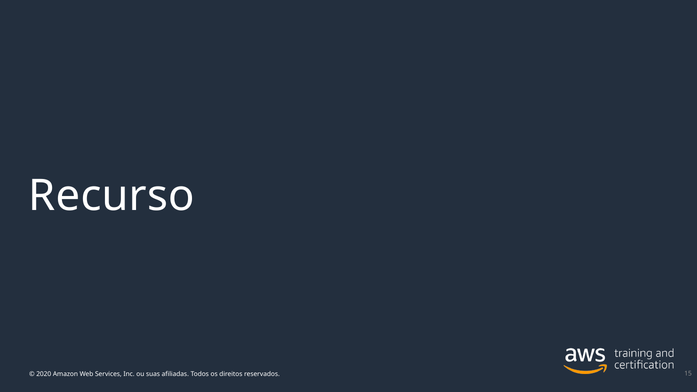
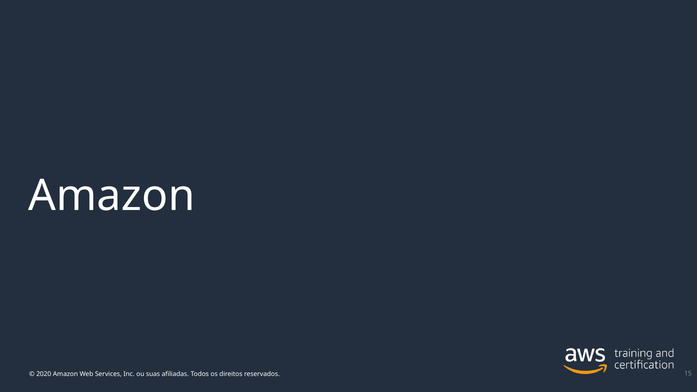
Recurso: Recurso -> Amazon (112, 196)
